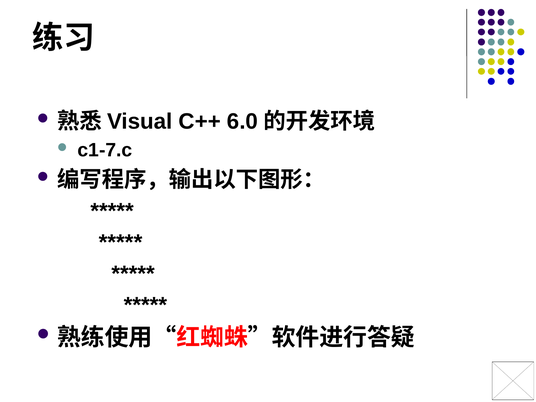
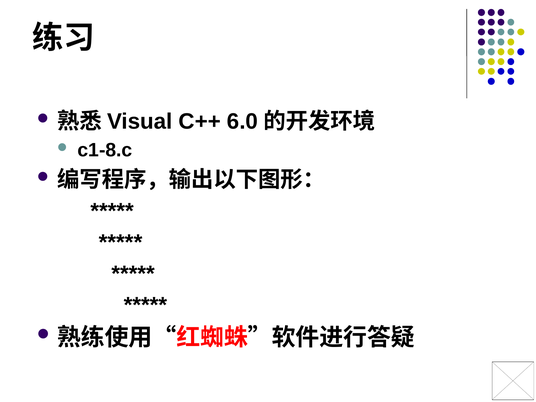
c1-7.c: c1-7.c -> c1-8.c (105, 150)
